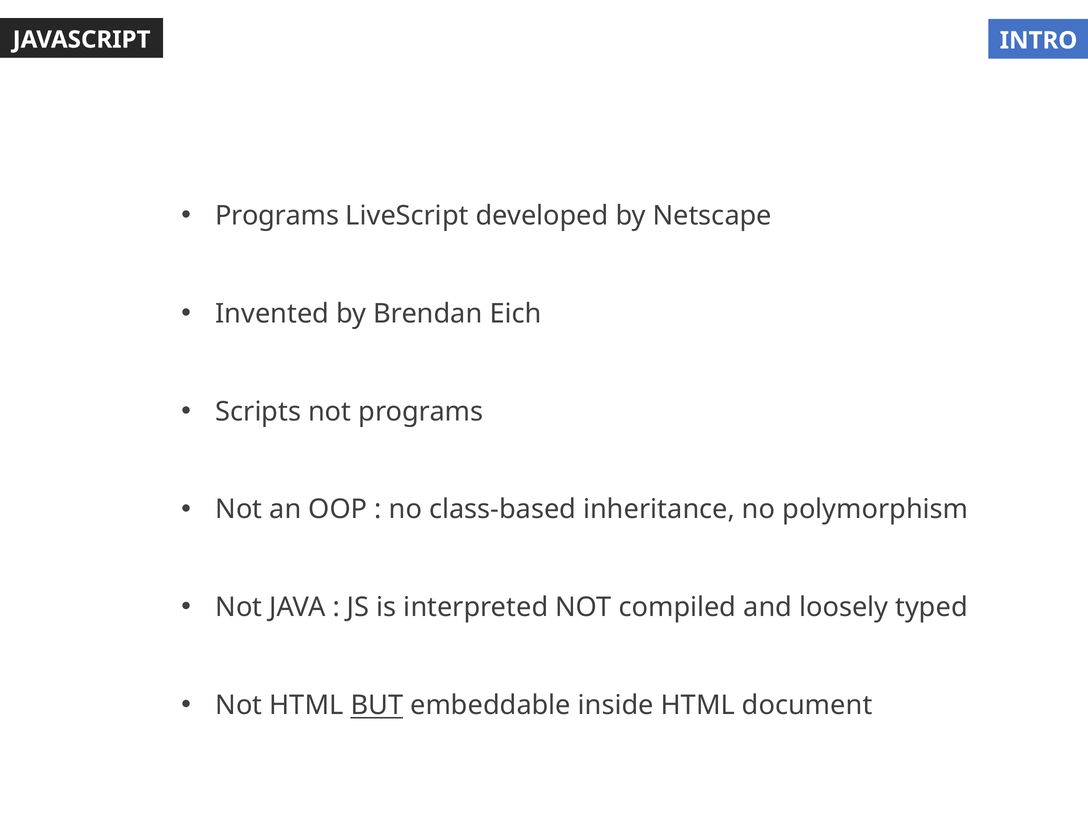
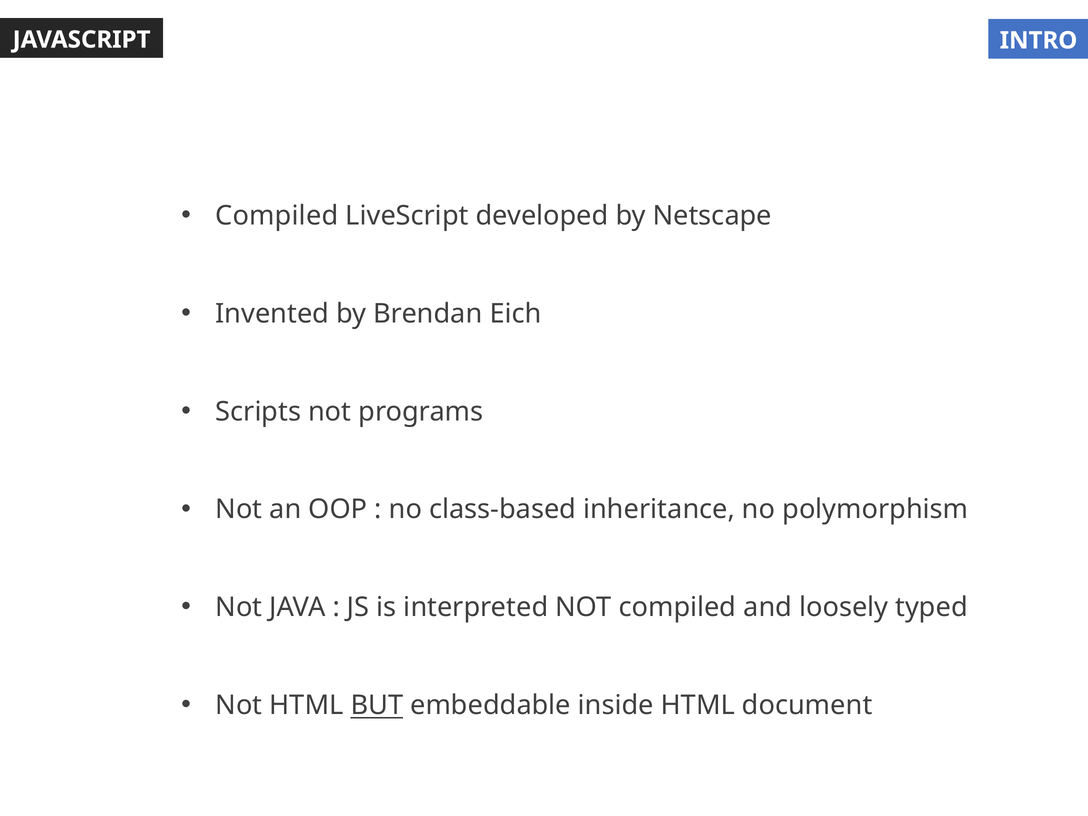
Programs: Programs -> Compiled (277, 216)
